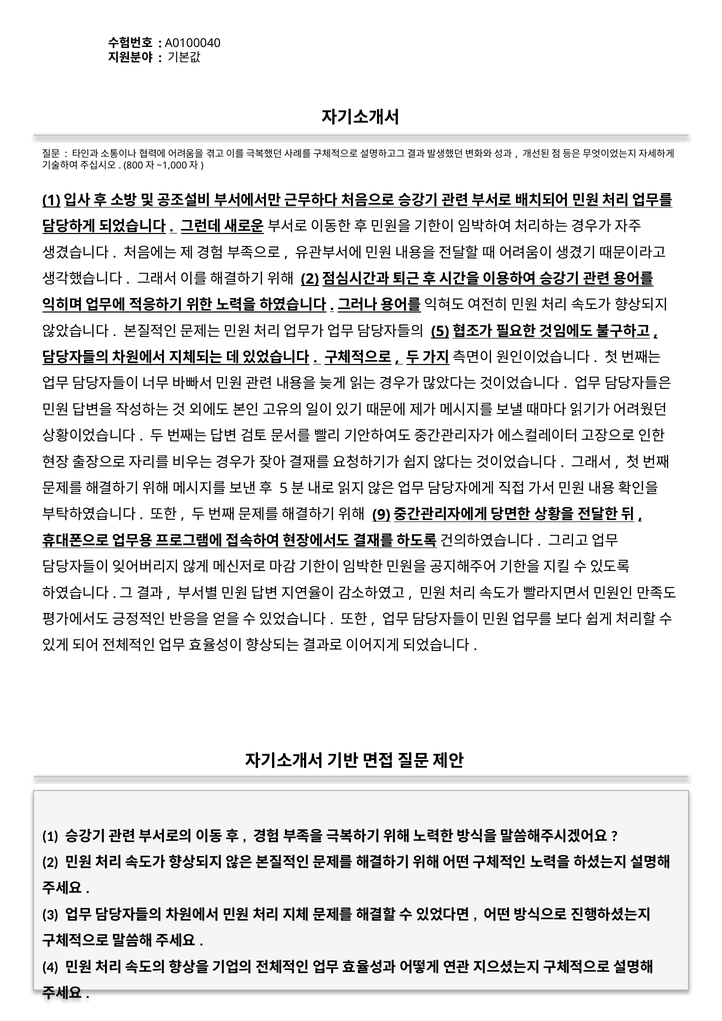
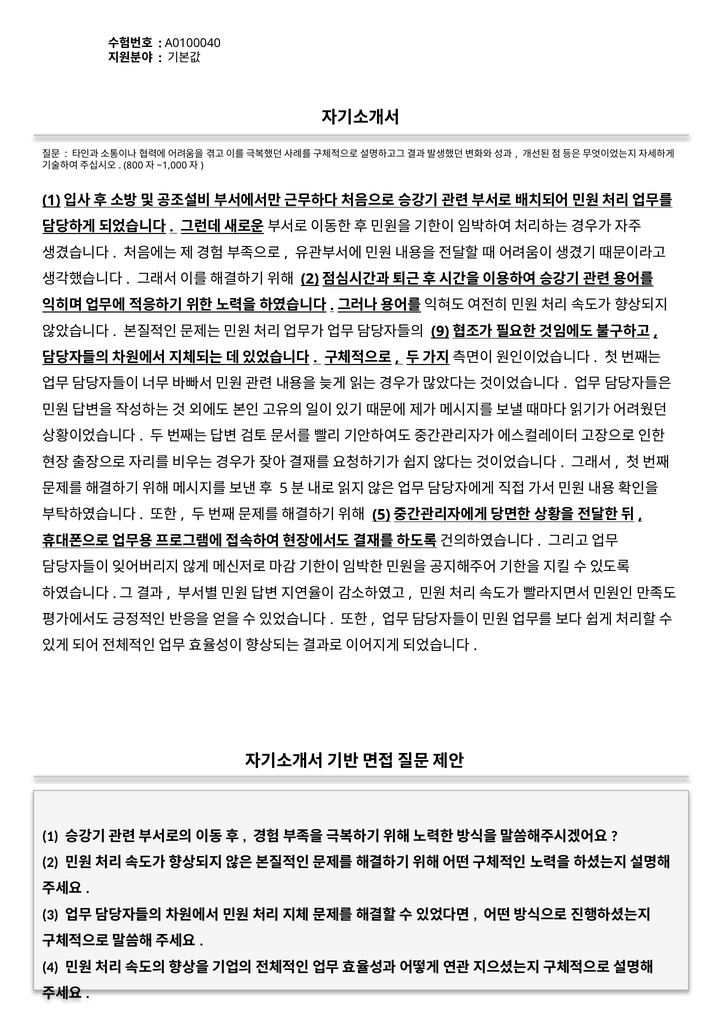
5: 5 -> 9 (440, 331)
9: 9 -> 5 (381, 515)
